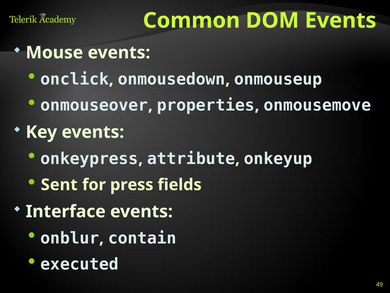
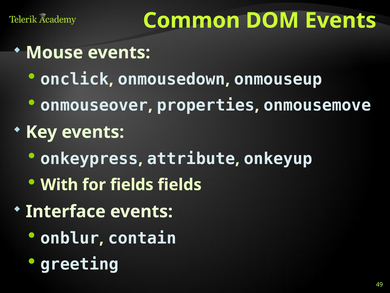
Sent: Sent -> With (59, 184)
for press: press -> fields (132, 184)
executed: executed -> greeting (80, 264)
